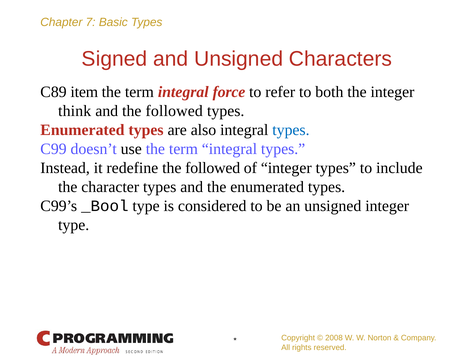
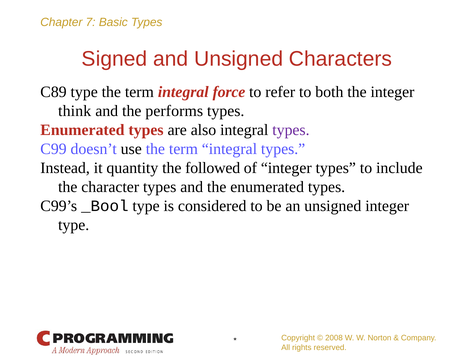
C89 item: item -> type (84, 92)
and the followed: followed -> performs (174, 111)
types colour: blue -> purple (291, 130)
redefine: redefine -> quantity (132, 168)
